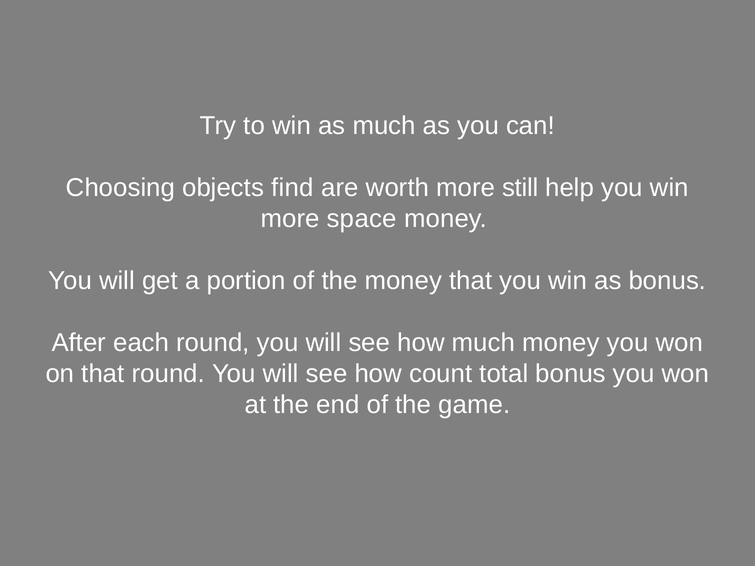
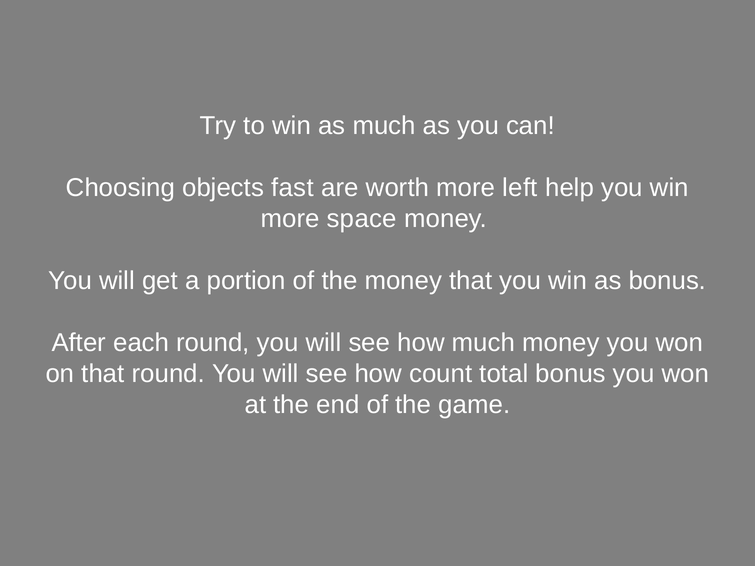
find: find -> fast (293, 188)
still: still -> left (520, 188)
